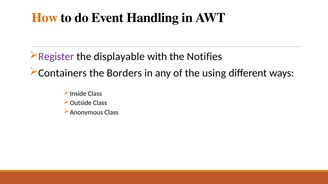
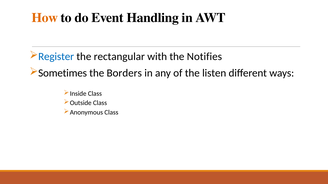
Register colour: purple -> blue (56, 57)
displayable: displayable -> rectangular (119, 57)
Containers: Containers -> Sometimes (63, 73)
using: using -> listen (214, 73)
